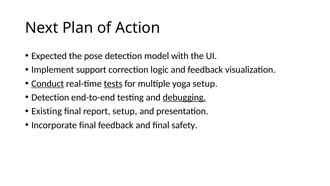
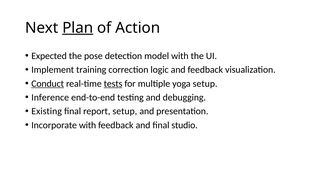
Plan underline: none -> present (78, 28)
support: support -> training (91, 70)
Detection: Detection -> Inference (50, 97)
debugging underline: present -> none (184, 97)
Incorporate final: final -> with (88, 125)
safety: safety -> studio (185, 125)
